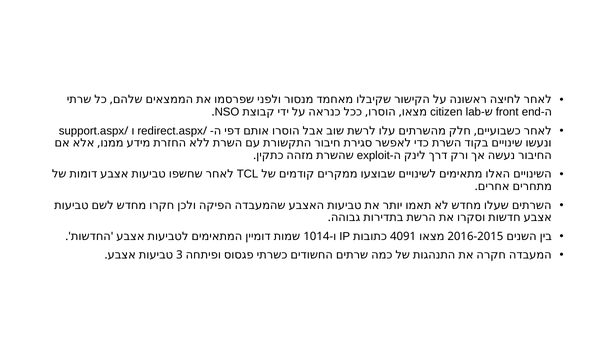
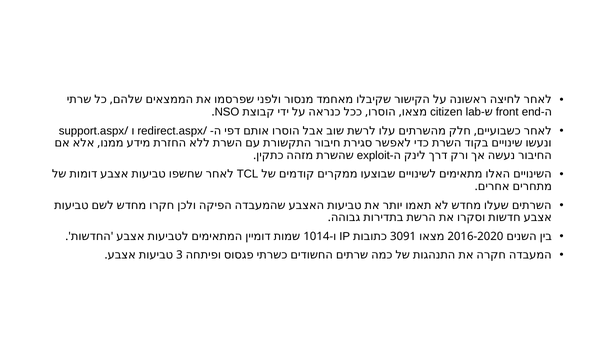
4091: 4091 -> 3091 (403, 236)
2016-2015: 2016-2015 -> 2016-2020 (475, 236)
